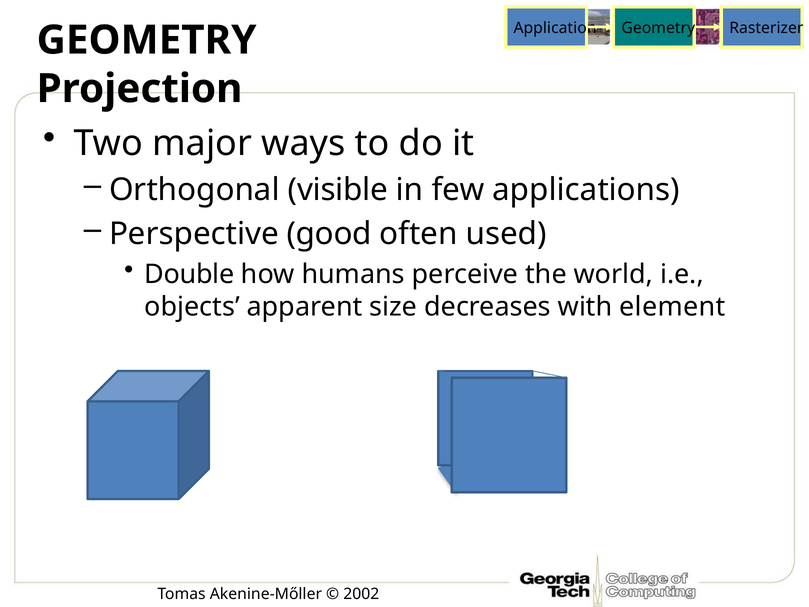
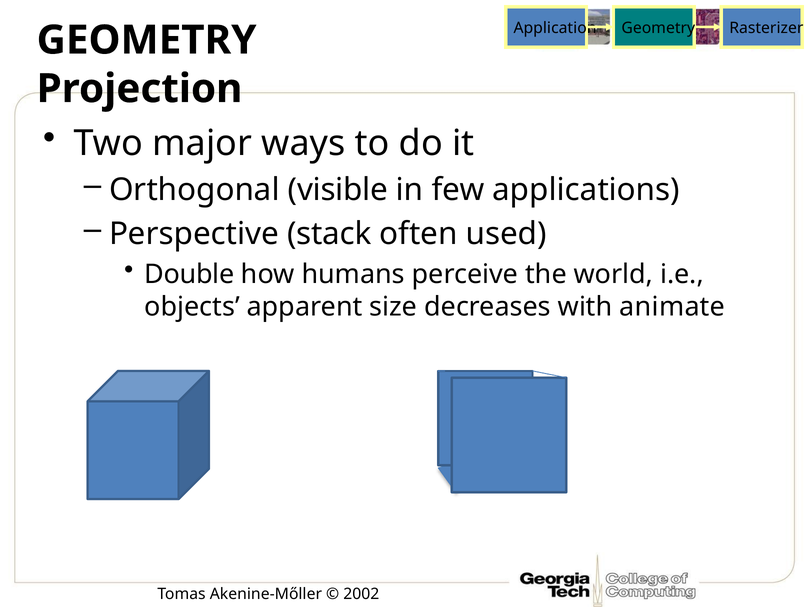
good: good -> stack (329, 234)
element: element -> animate (672, 306)
